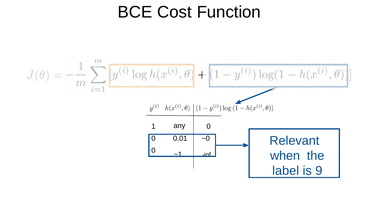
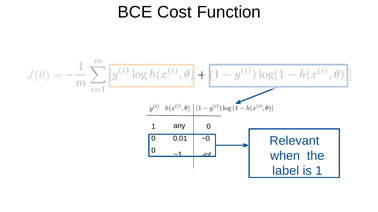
is 9: 9 -> 1 (319, 171)
